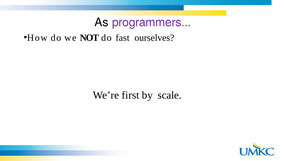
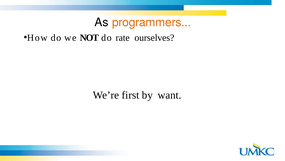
programmers colour: purple -> orange (151, 22)
fast: fast -> rate (123, 38)
scale: scale -> want (170, 95)
